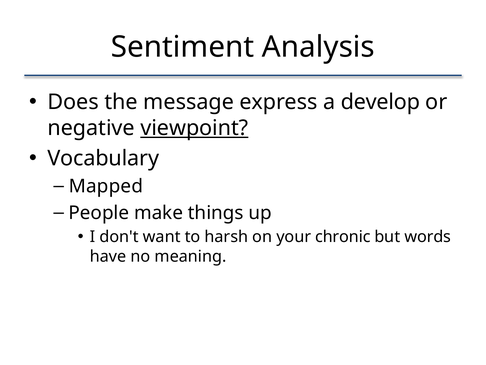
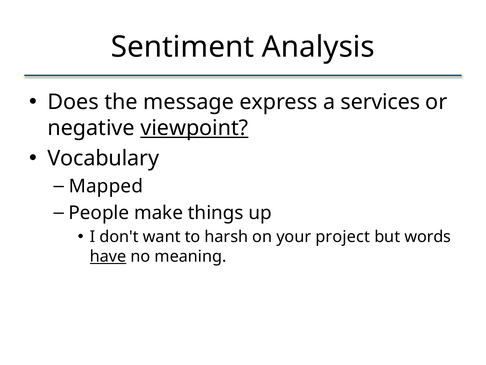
develop: develop -> services (380, 102)
chronic: chronic -> project (343, 237)
have underline: none -> present (108, 256)
